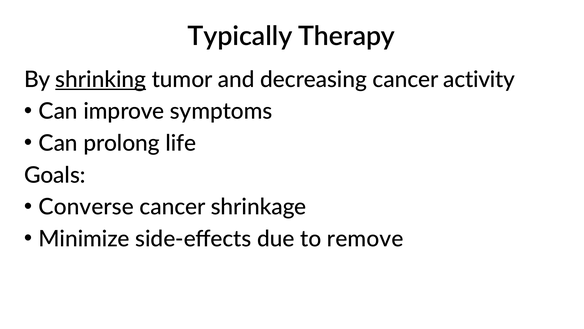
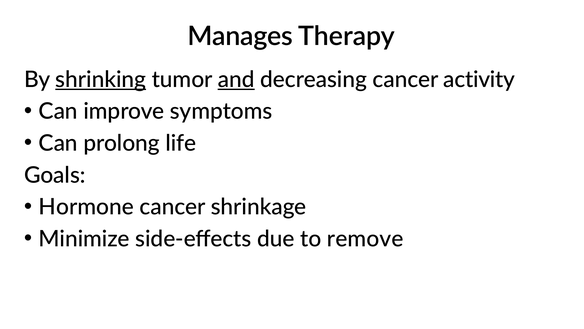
Typically: Typically -> Manages (240, 36)
and underline: none -> present (236, 79)
Converse: Converse -> Hormone (86, 207)
